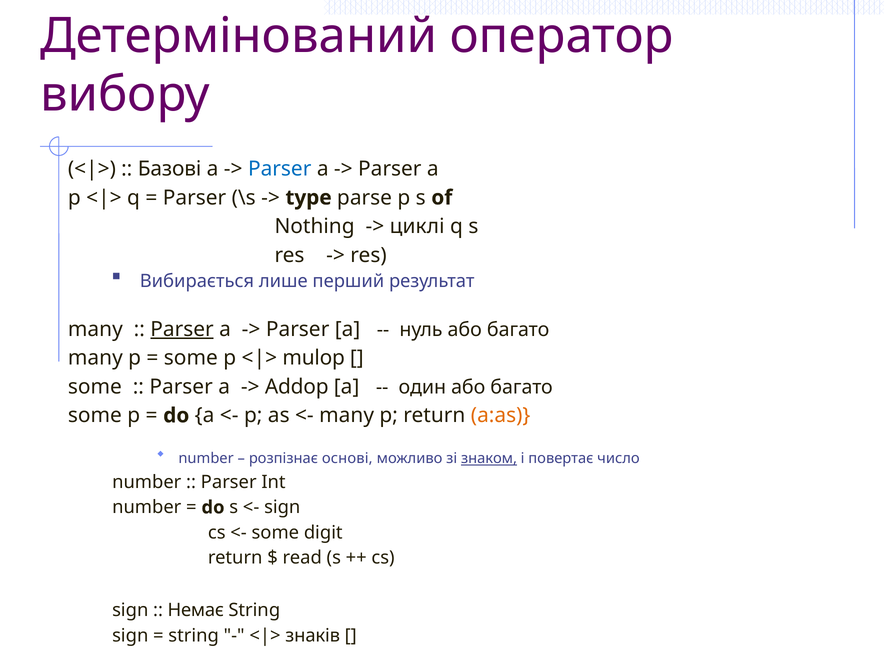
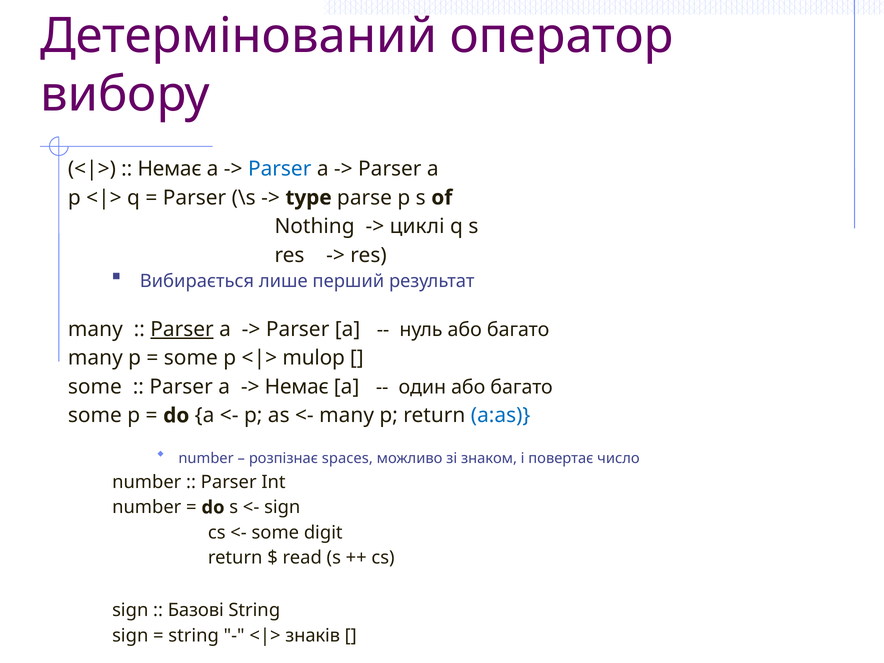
Базові: Базові -> Немає (170, 169)
Addop: Addop -> Немає (297, 387)
a:as colour: orange -> blue (501, 416)
основі: основі -> spaces (347, 459)
знаком underline: present -> none (489, 459)
Немає: Немає -> Базові (196, 610)
